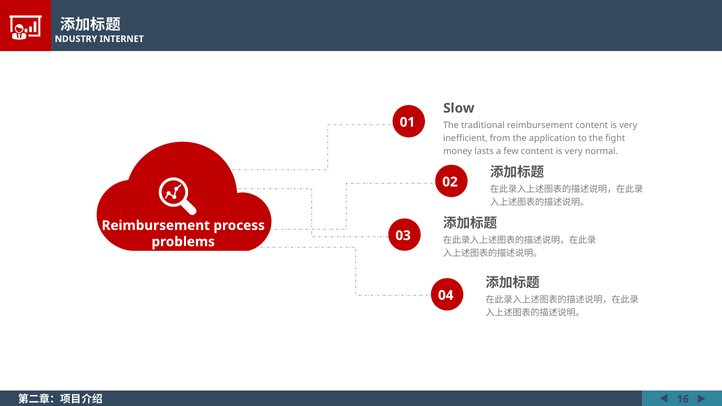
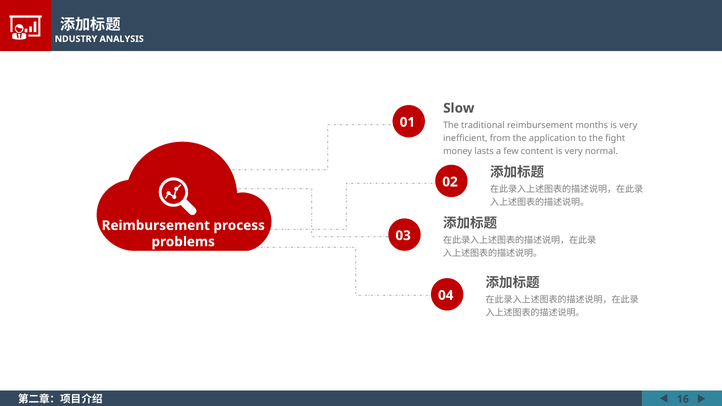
INTERNET: INTERNET -> ANALYSIS (122, 39)
reimbursement content: content -> months (592, 125)
